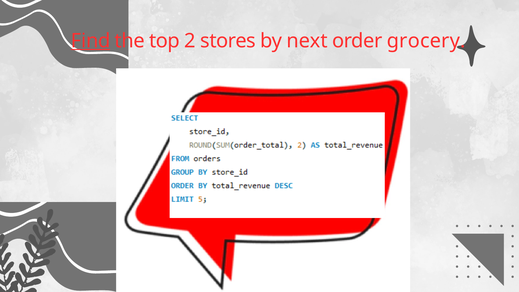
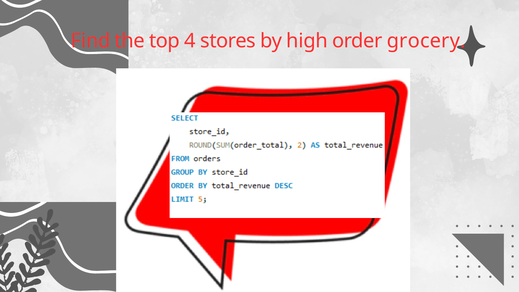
Find underline: present -> none (91, 41)
2: 2 -> 4 (190, 41)
next: next -> high (307, 41)
